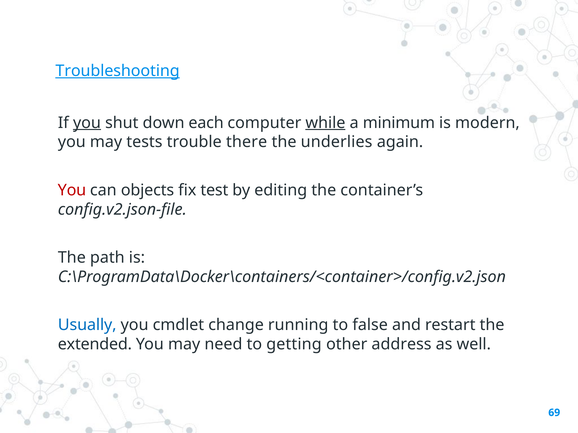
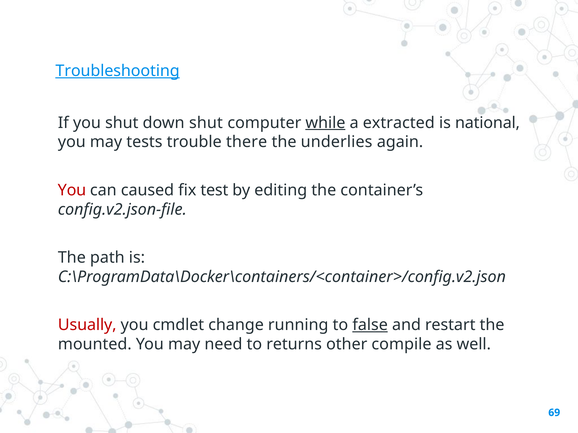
you underline: present -> none (87, 123)
down each: each -> shut (206, 123)
minimum: minimum -> extracted (399, 123)
modern: modern -> national (487, 123)
objects: objects -> caused (147, 190)
Usually colour: blue -> red (87, 325)
false underline: none -> present (370, 325)
extended: extended -> mounted (95, 345)
getting: getting -> returns (294, 345)
address: address -> compile (401, 345)
